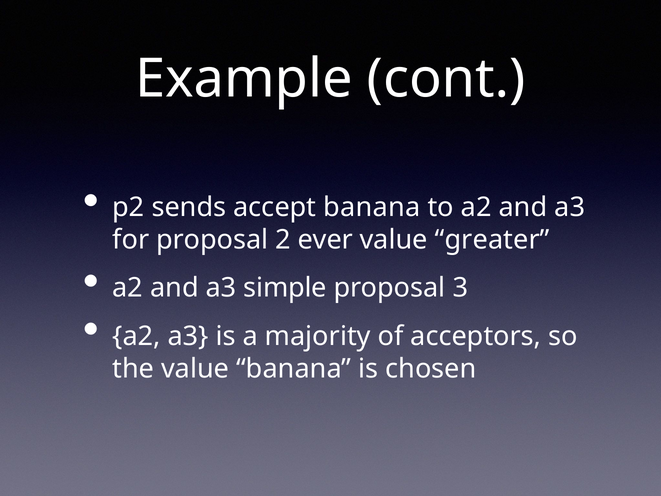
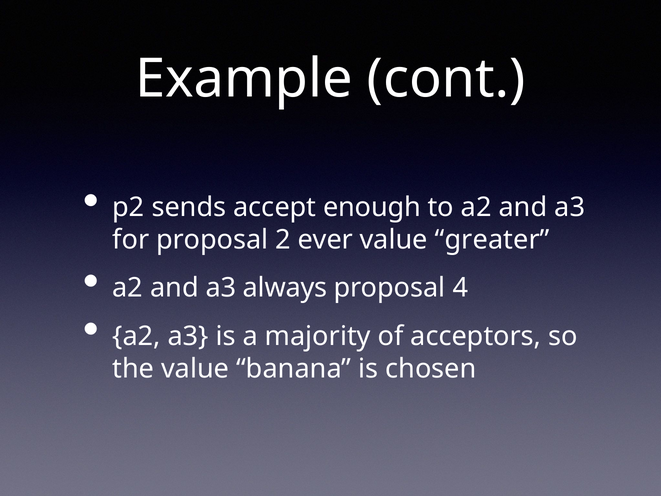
accept banana: banana -> enough (372, 207)
simple: simple -> always (285, 288)
3: 3 -> 4 (460, 288)
